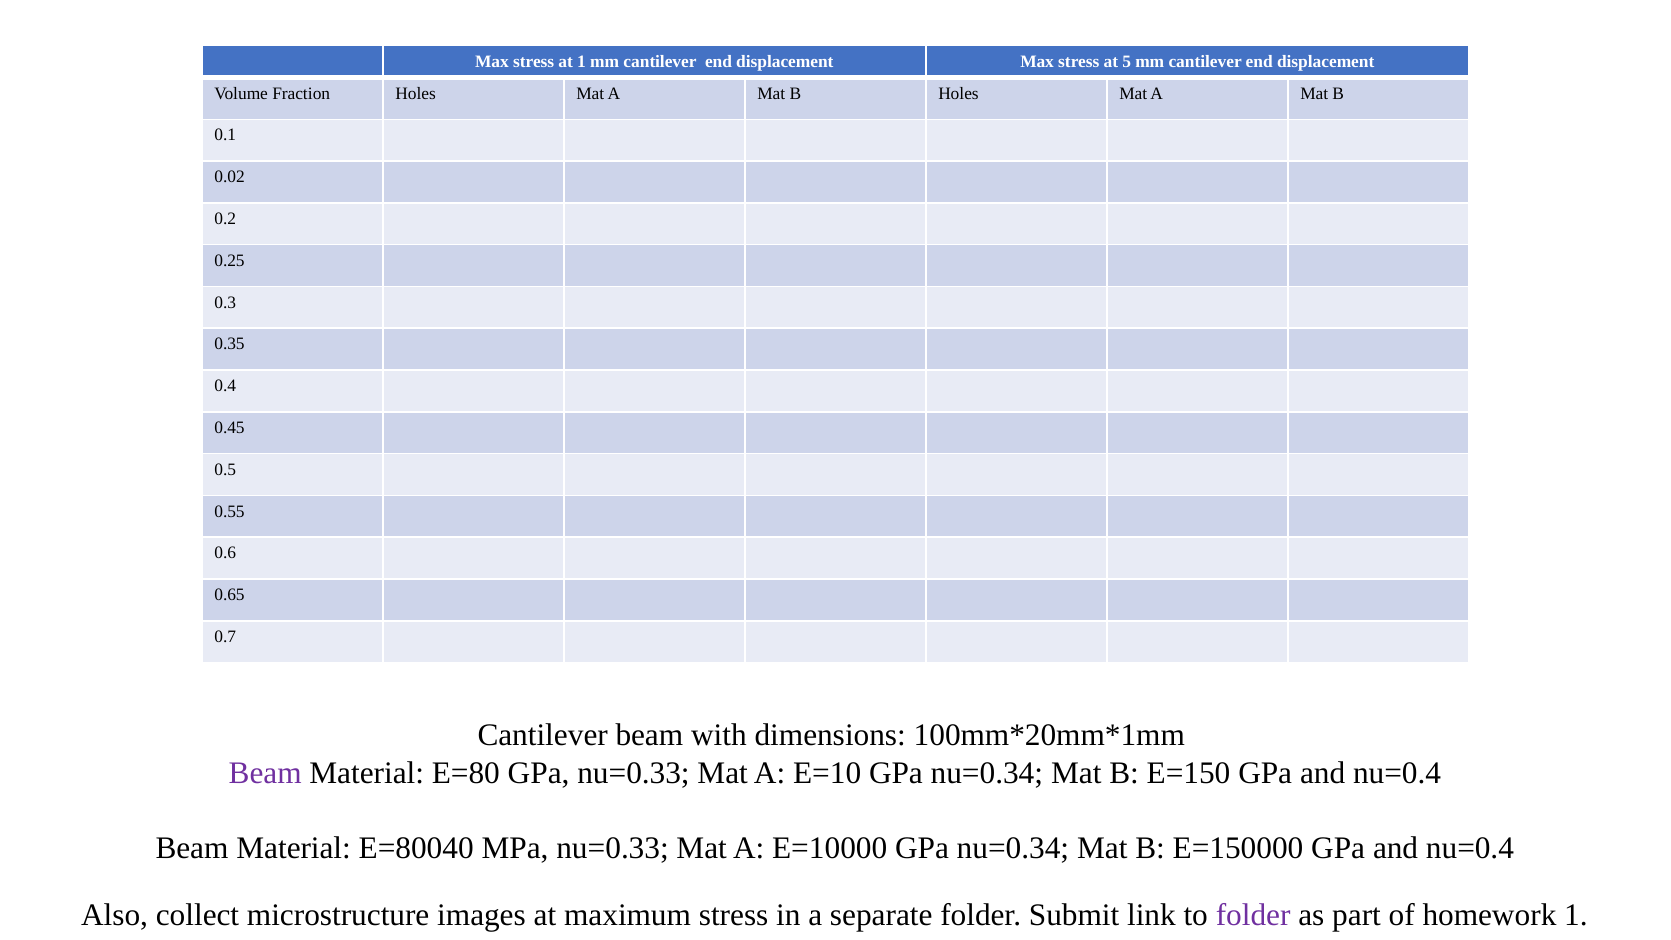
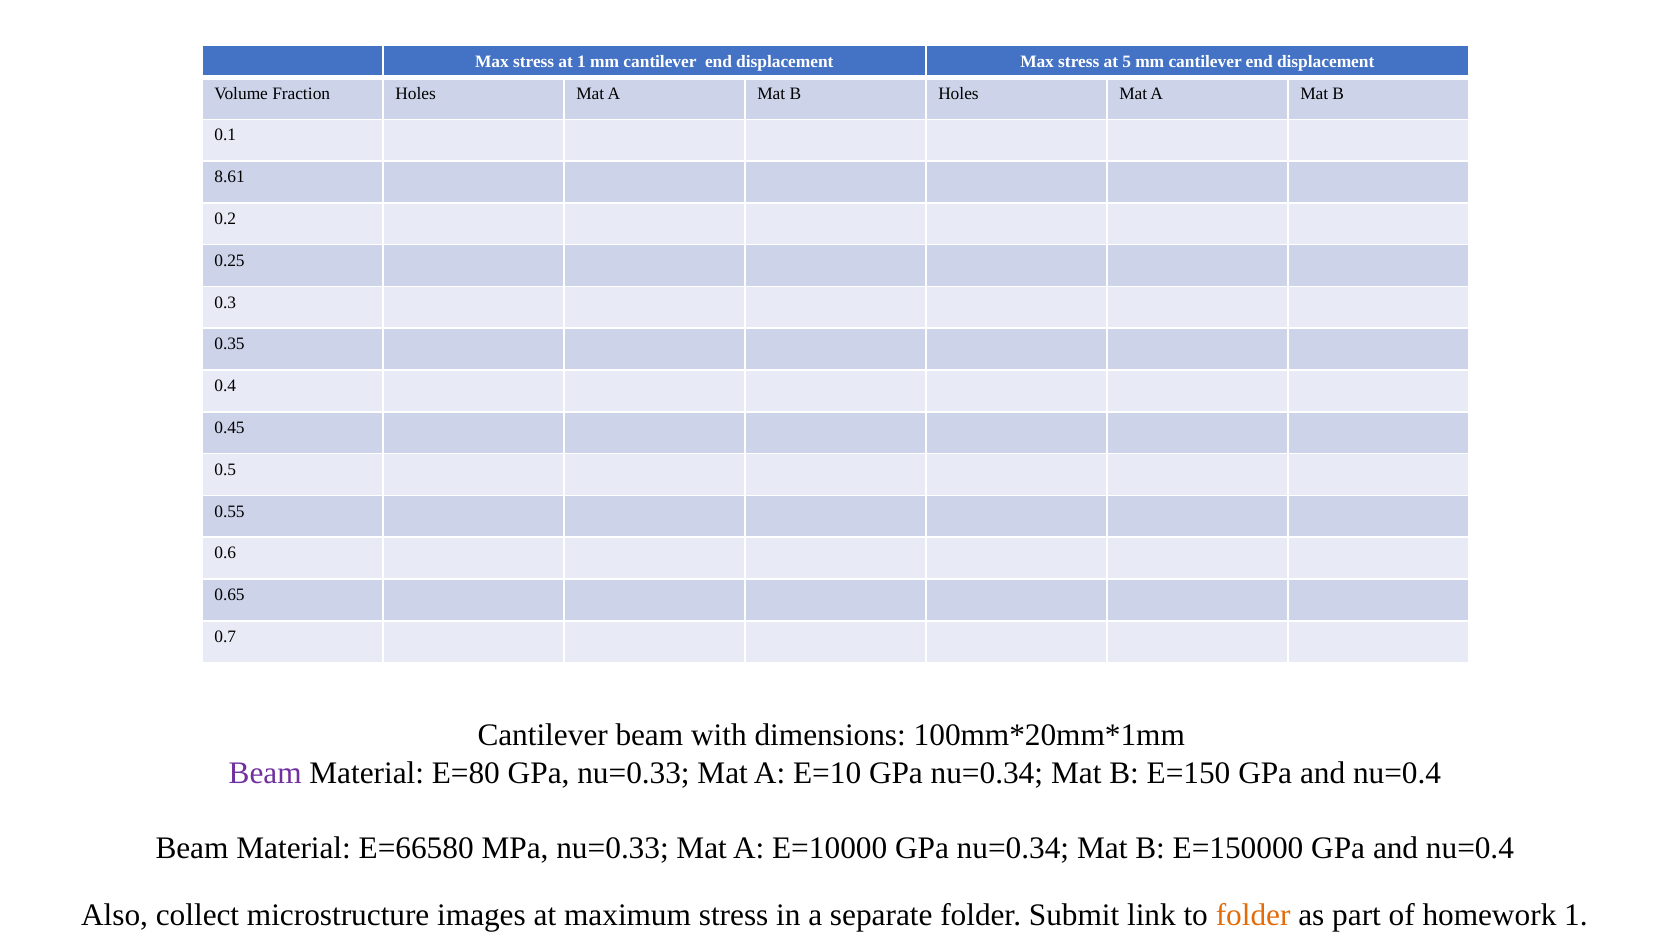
0.02: 0.02 -> 8.61 (230, 177)
E=80040: E=80040 -> E=66580 (416, 848)
folder colour: purple -> orange (1253, 915)
